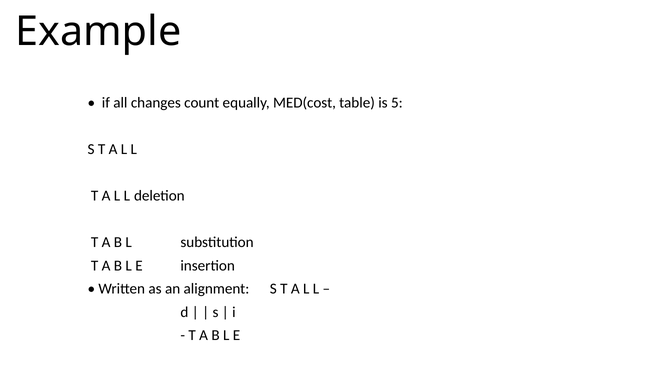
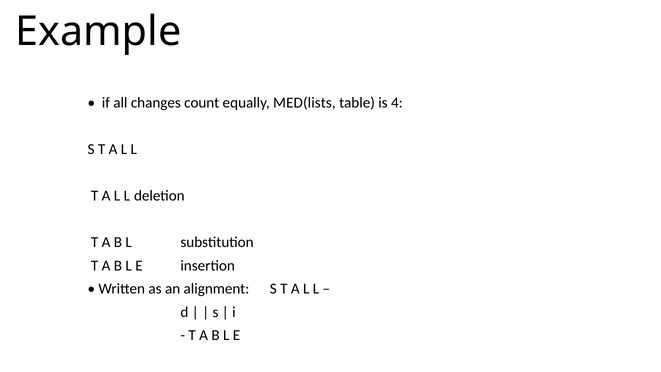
MED(cost: MED(cost -> MED(lists (304, 103)
5: 5 -> 4 (397, 103)
